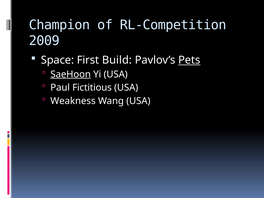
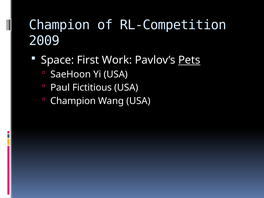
Build: Build -> Work (117, 60)
SaeHoon underline: present -> none (71, 74)
Weakness: Weakness -> Champion (73, 101)
